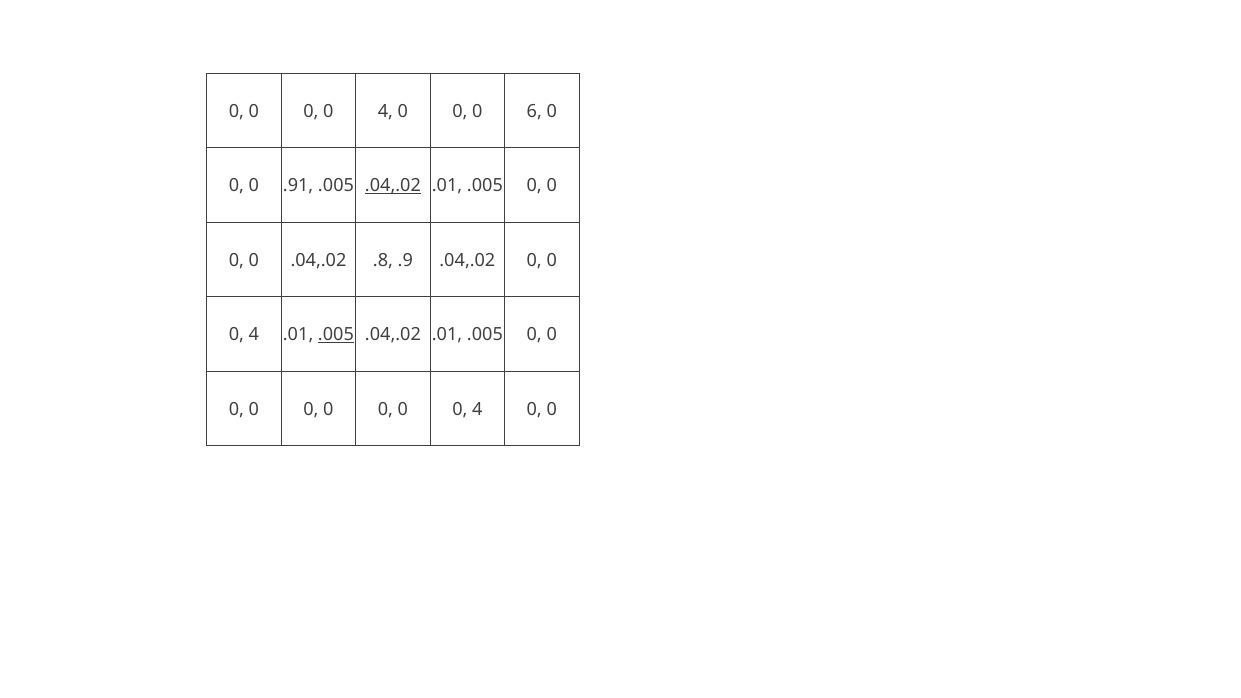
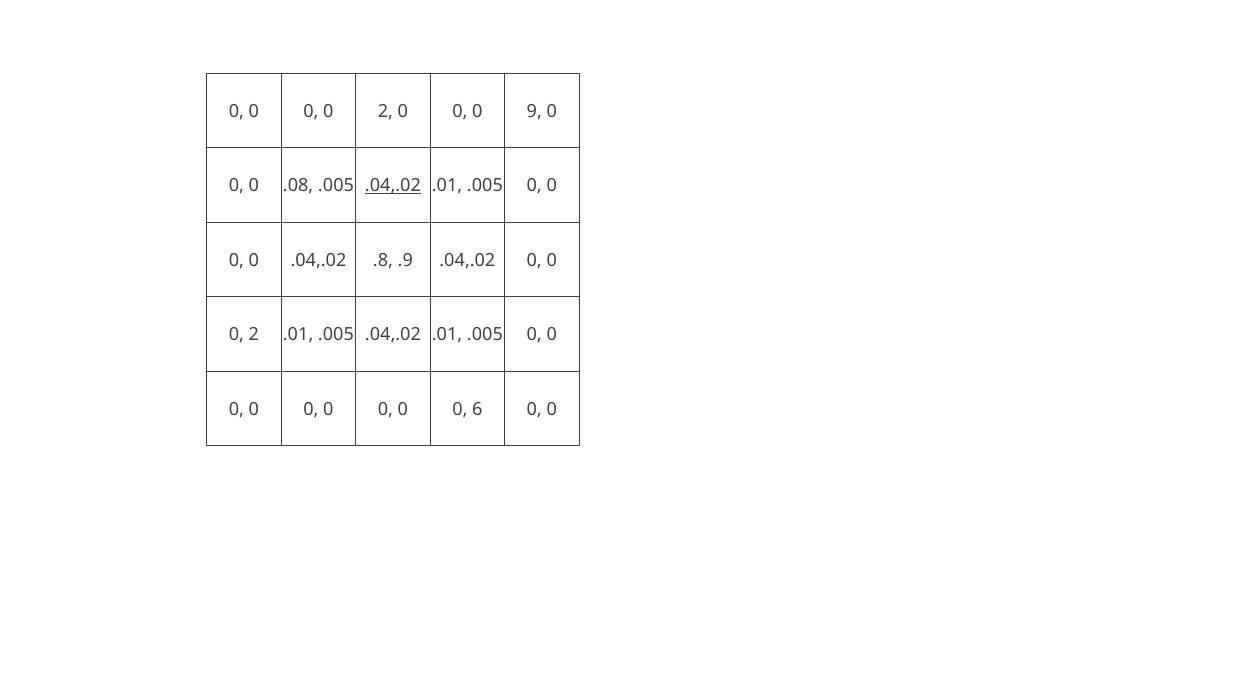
4: 4 -> 2 (385, 112)
6: 6 -> 9 (534, 112)
.91: .91 -> .08 (298, 186)
4: 4 -> 2 (254, 335)
.005 underline: present -> none (336, 335)
4: 4 -> 6 (477, 409)
